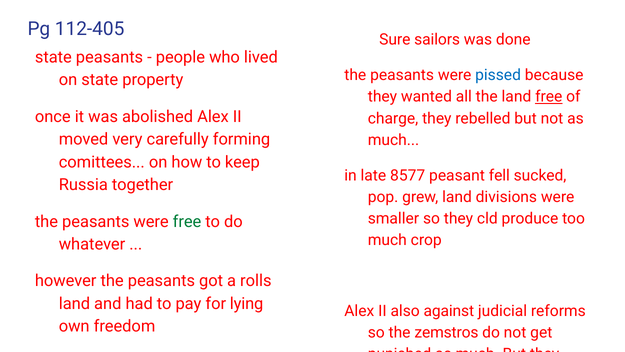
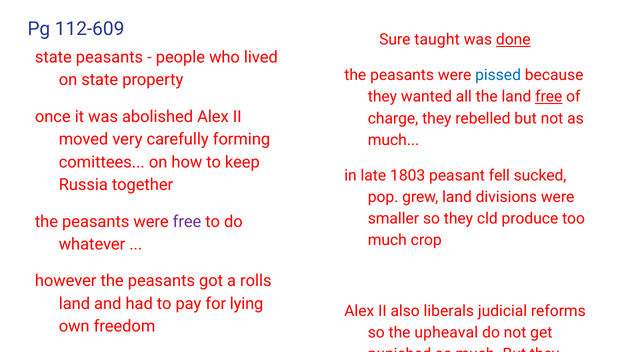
112-405: 112-405 -> 112-609 (90, 29)
sailors: sailors -> taught (437, 40)
done underline: none -> present (513, 40)
8577: 8577 -> 1803 (408, 175)
free colour: green -> purple (187, 221)
against: against -> liberals (449, 311)
zemstros: zemstros -> upheaval (446, 332)
